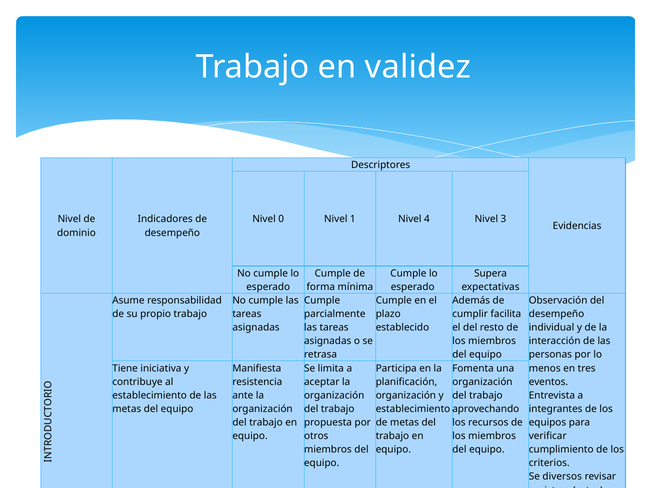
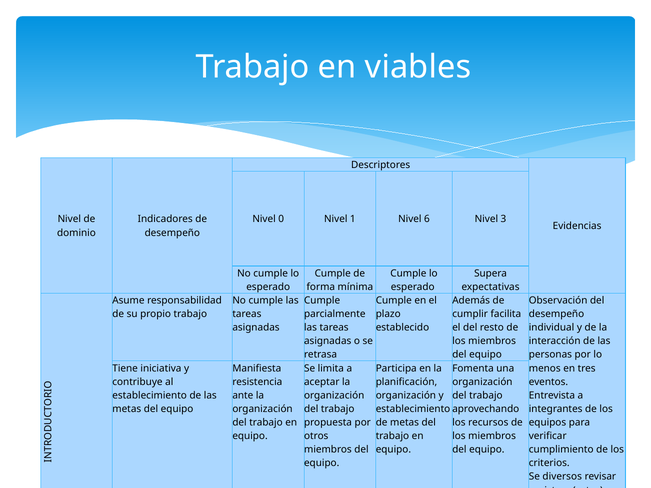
validez: validez -> viables (418, 67)
4: 4 -> 6 (427, 219)
